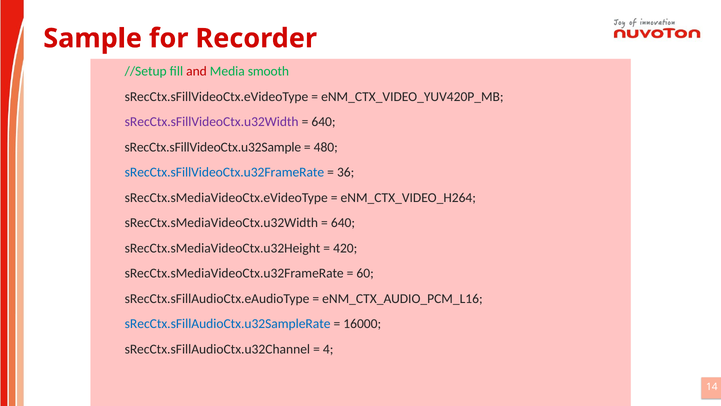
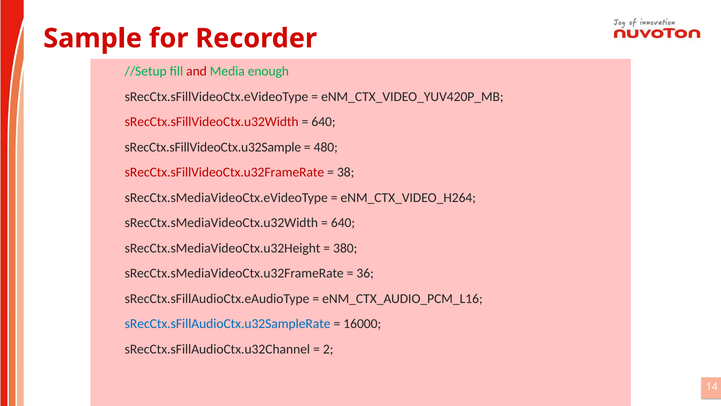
smooth: smooth -> enough (268, 71)
sRecCtx.sFillVideoCtx.u32Width colour: purple -> red (212, 122)
sRecCtx.sFillVideoCtx.u32FrameRate colour: blue -> red (224, 172)
36: 36 -> 38 (346, 172)
420: 420 -> 380 (345, 248)
60: 60 -> 36 (365, 273)
4: 4 -> 2 (328, 349)
